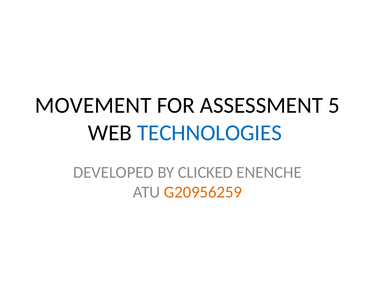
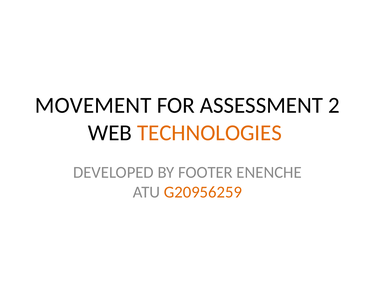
5: 5 -> 2 (334, 105)
TECHNOLOGIES colour: blue -> orange (209, 133)
CLICKED: CLICKED -> FOOTER (205, 172)
